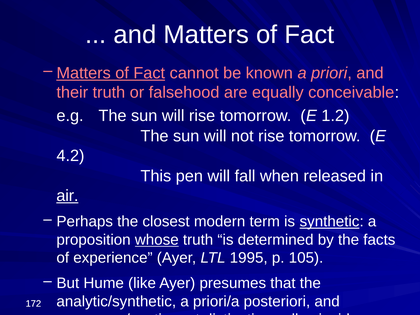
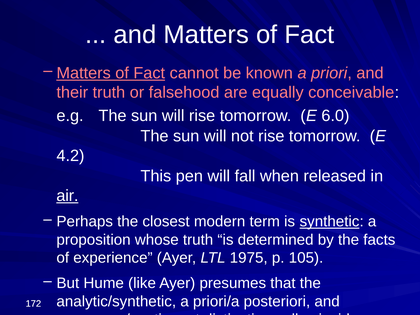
1.2: 1.2 -> 6.0 (335, 116)
whose underline: present -> none (157, 240)
1995: 1995 -> 1975 (249, 258)
